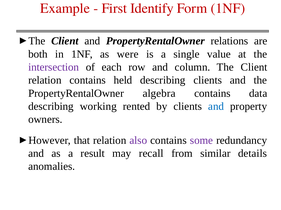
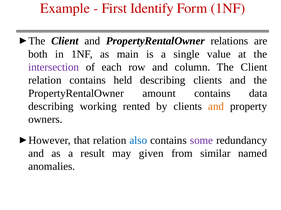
were: were -> main (128, 54)
algebra: algebra -> amount (159, 94)
and colour: blue -> orange (216, 107)
also colour: purple -> blue (138, 141)
recall: recall -> given (151, 154)
details: details -> named (253, 154)
